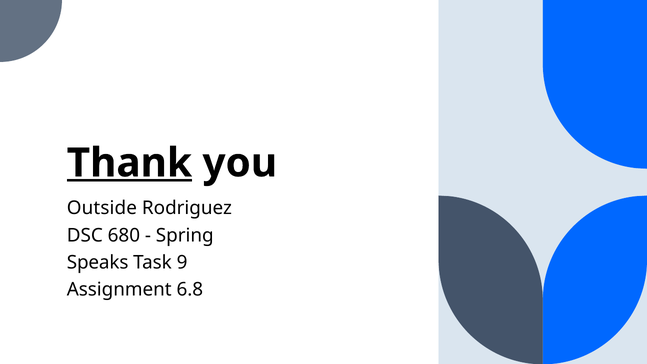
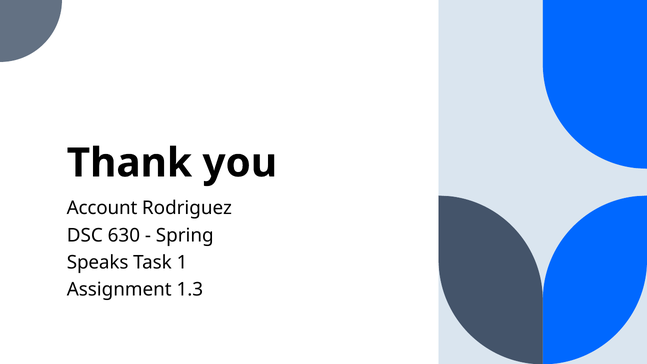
Thank underline: present -> none (129, 163)
Outside: Outside -> Account (102, 208)
680: 680 -> 630 (124, 235)
9: 9 -> 1 (182, 262)
6.8: 6.8 -> 1.3 (190, 290)
